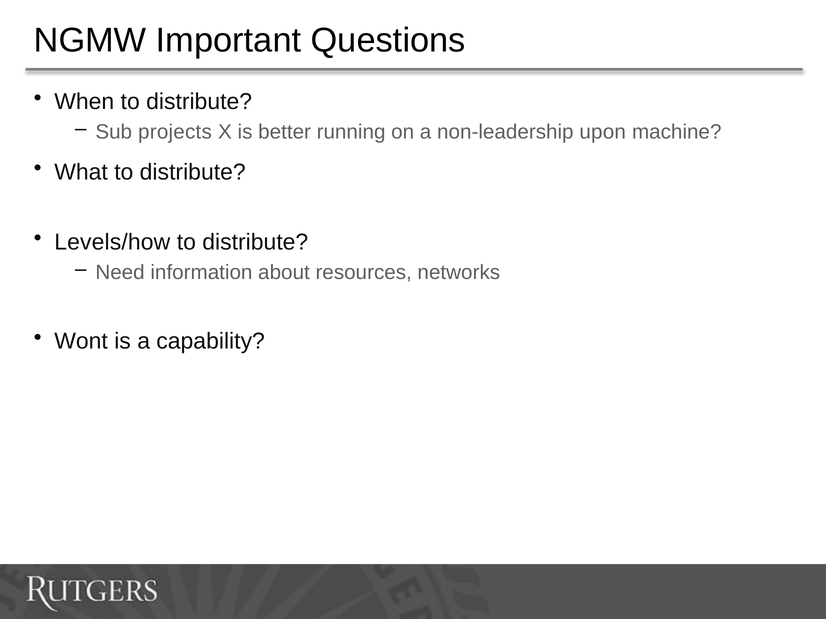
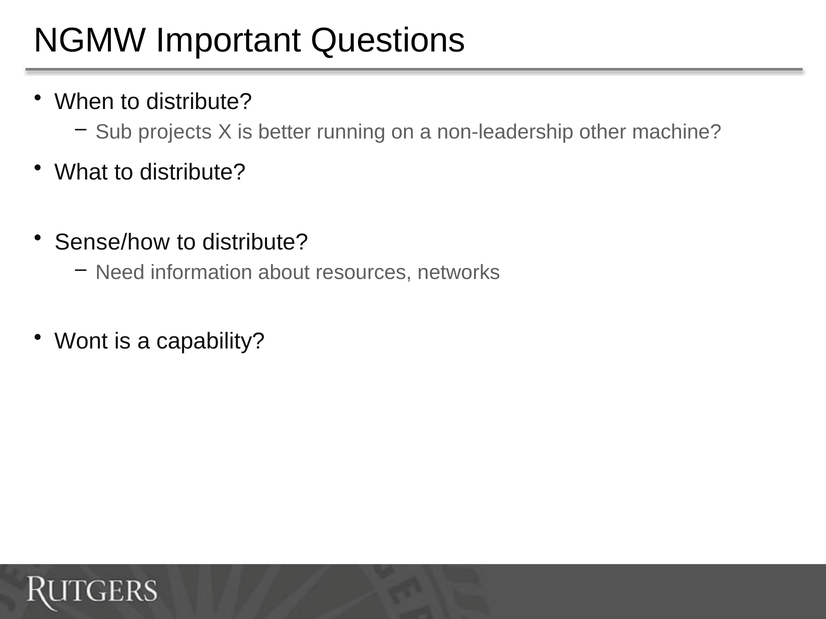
upon: upon -> other (603, 132)
Levels/how: Levels/how -> Sense/how (112, 242)
